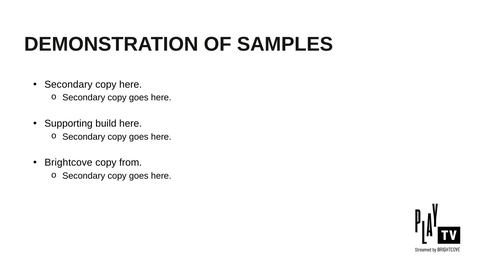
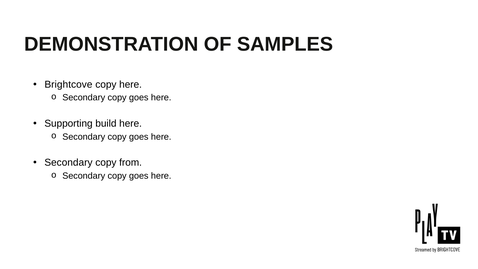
Secondary: Secondary -> Brightcove (68, 84)
Brightcove: Brightcove -> Secondary (68, 163)
